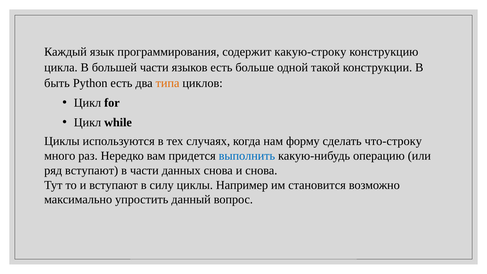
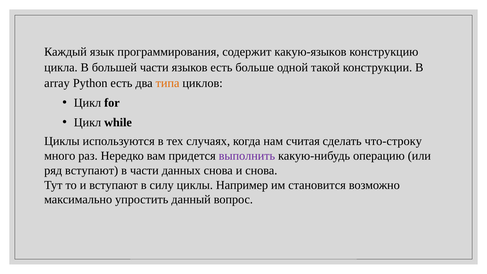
какую-строку: какую-строку -> какую-языков (310, 52)
быть: быть -> array (57, 83)
форму: форму -> считая (303, 141)
выполнить colour: blue -> purple (247, 156)
